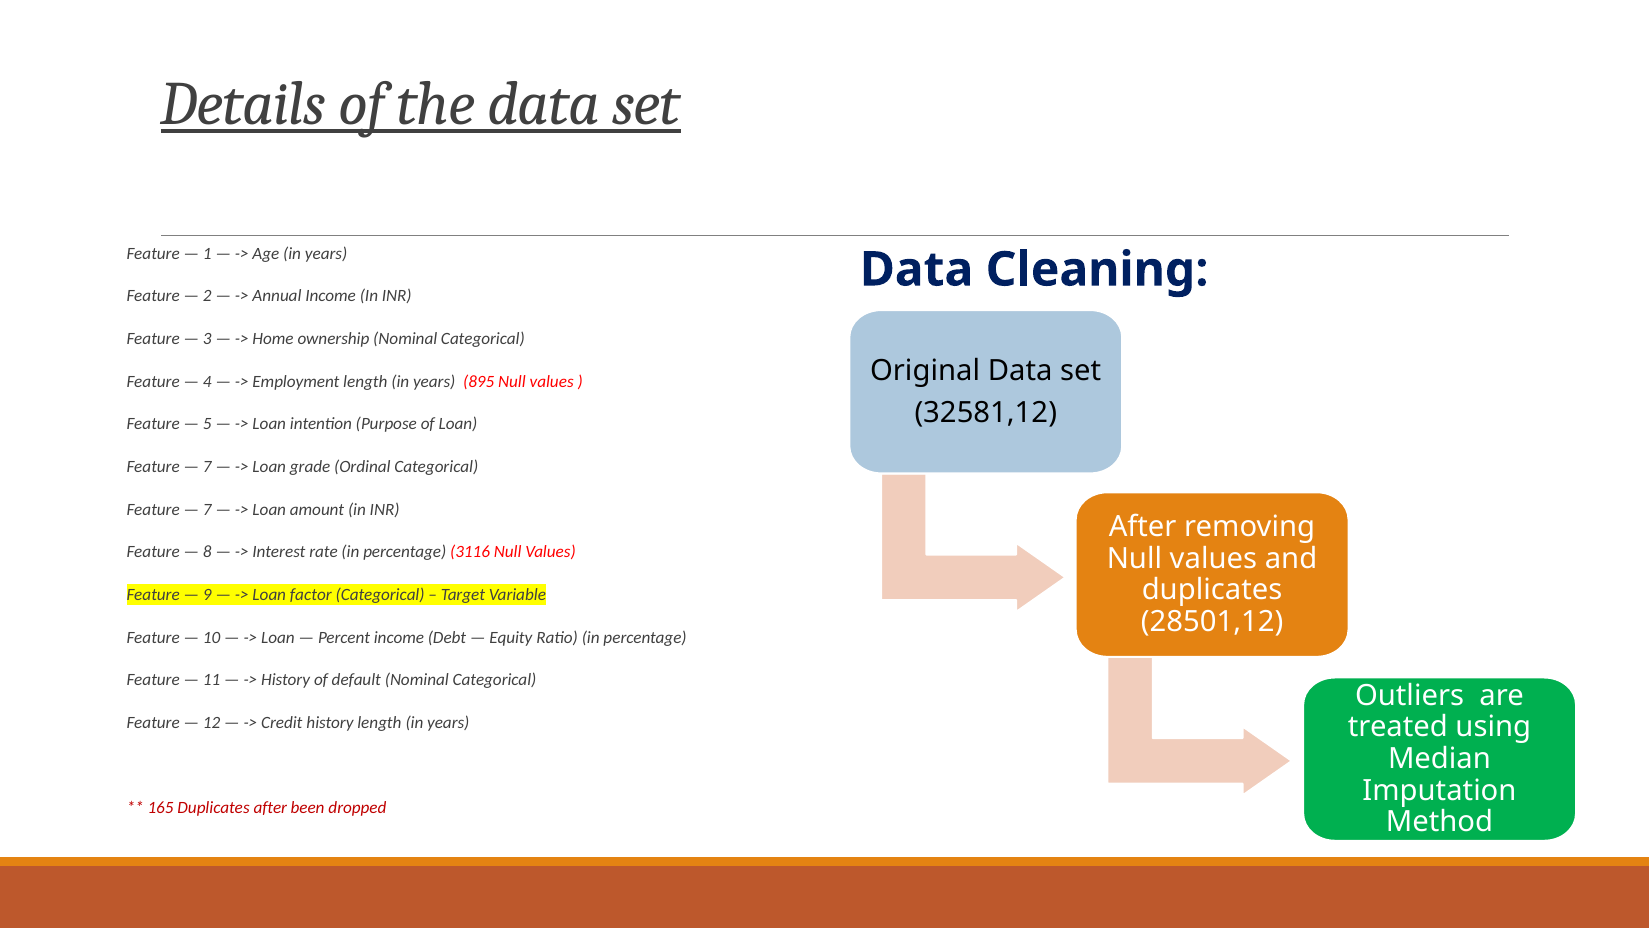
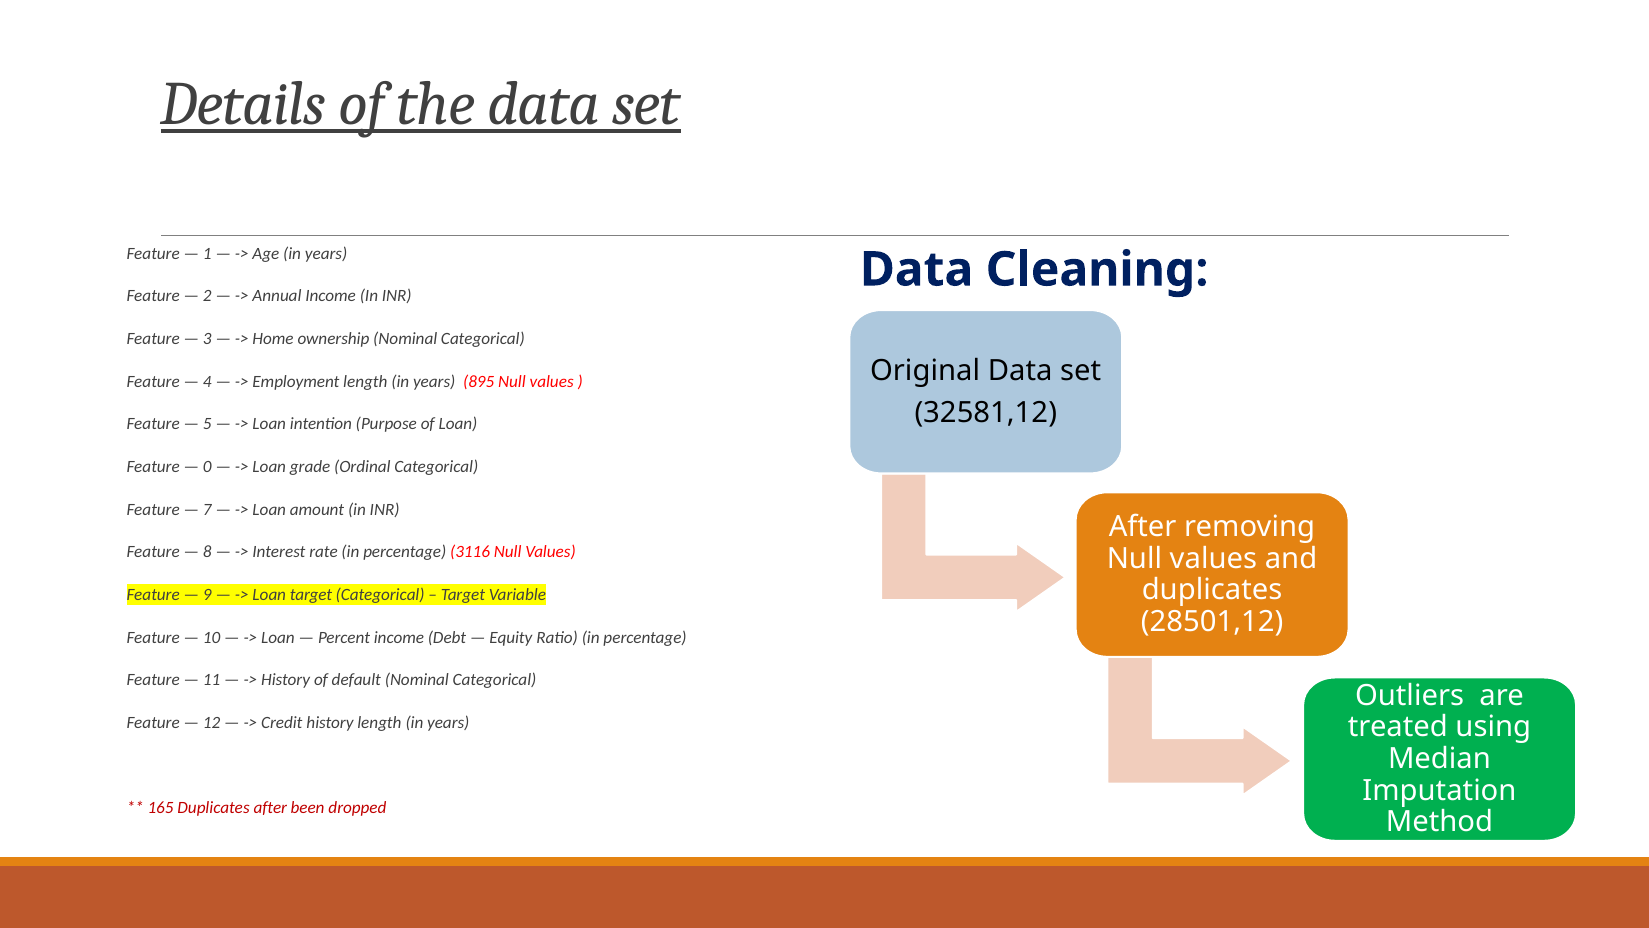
7: 7 -> 0 (207, 467)
Loan factor: factor -> target (311, 595)
